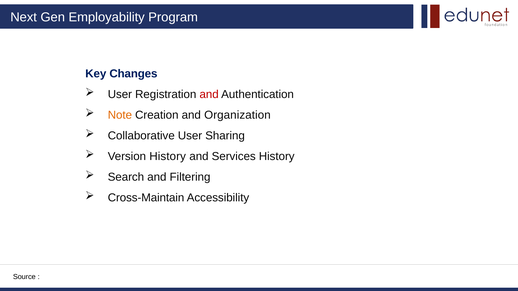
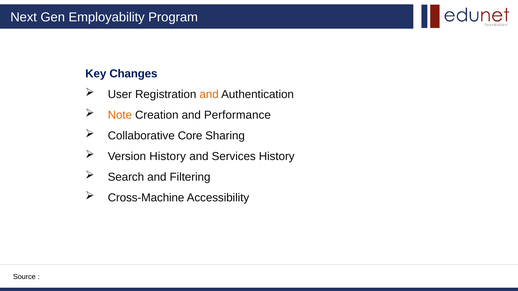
and colour: red -> orange (209, 95)
Organization: Organization -> Performance (237, 115)
Collaborative User: User -> Core (190, 136)
Cross-Maintain: Cross-Maintain -> Cross-Machine (146, 198)
